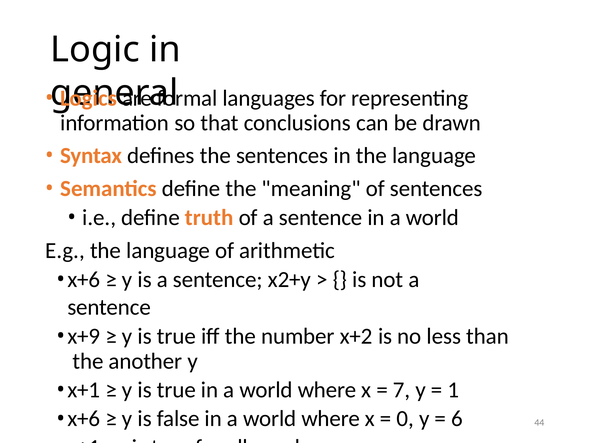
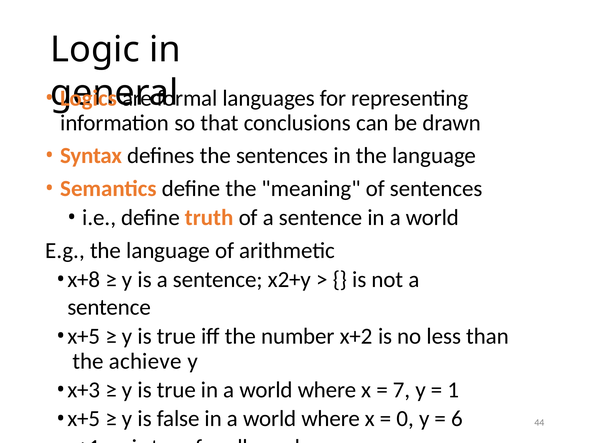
x+6: x+6 -> x+8 (84, 280)
x+9: x+9 -> x+5 (84, 337)
another: another -> achieve (145, 361)
x+1: x+1 -> x+3 (84, 390)
x+6: x+6 -> x+5 (84, 419)
